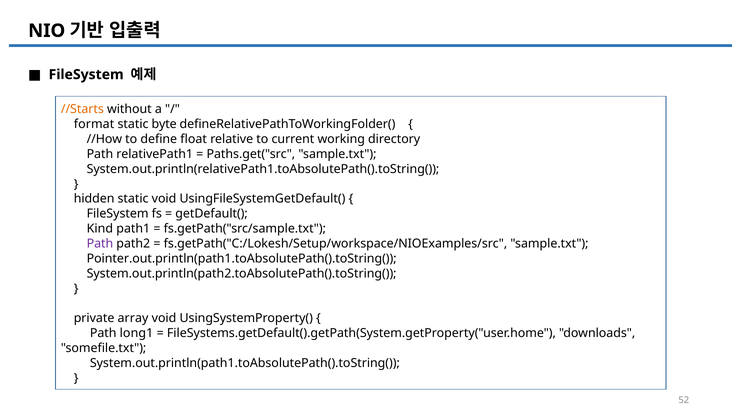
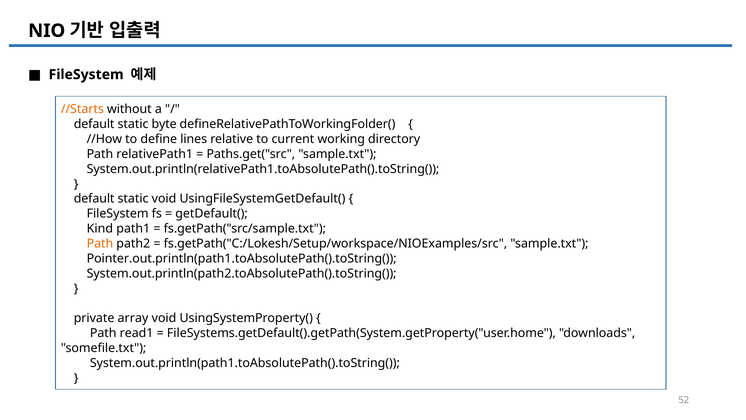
format: format -> default (94, 124)
float: float -> lines (194, 139)
hidden: hidden -> default (94, 199)
Path colour: purple -> orange (100, 243)
long1: long1 -> read1 (137, 333)
